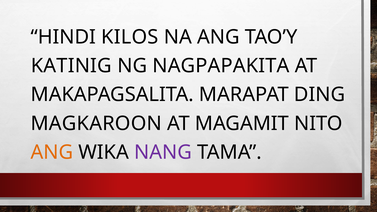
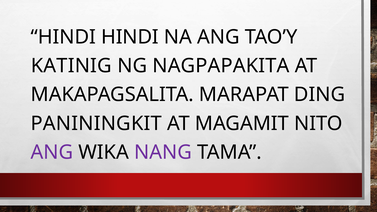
HINDI KILOS: KILOS -> HINDI (130, 37)
MAGKAROON: MAGKAROON -> PANININGKIT (96, 123)
ANG colour: orange -> purple (52, 152)
